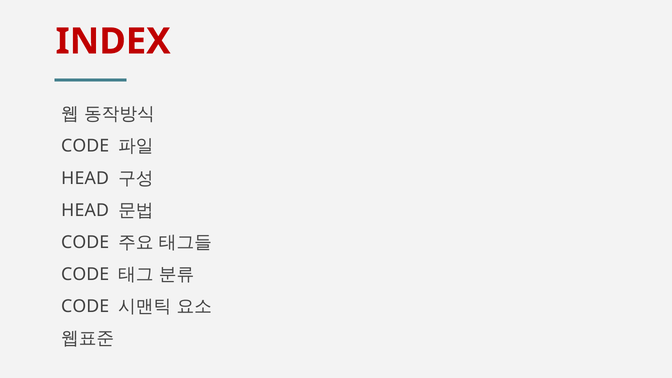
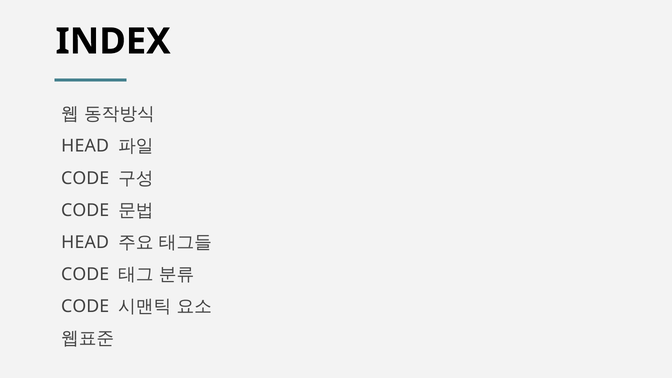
INDEX colour: red -> black (113, 41)
CODE: CODE -> HEAD (85, 146)
HEAD: HEAD -> CODE (85, 178)
HEAD: HEAD -> CODE (85, 210)
CODE: CODE -> HEAD (85, 242)
